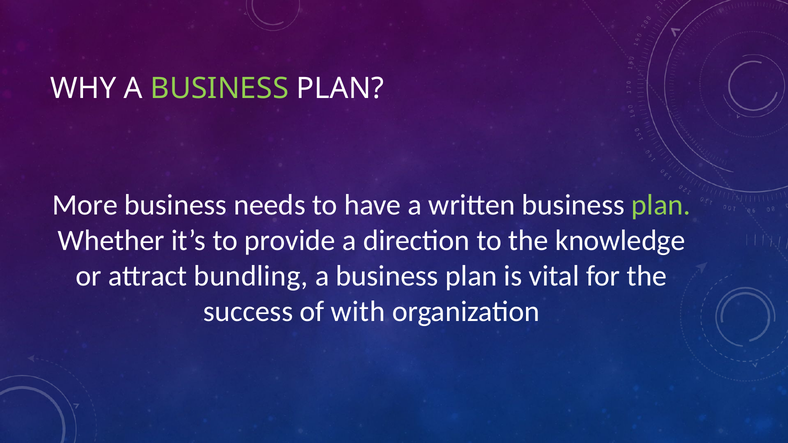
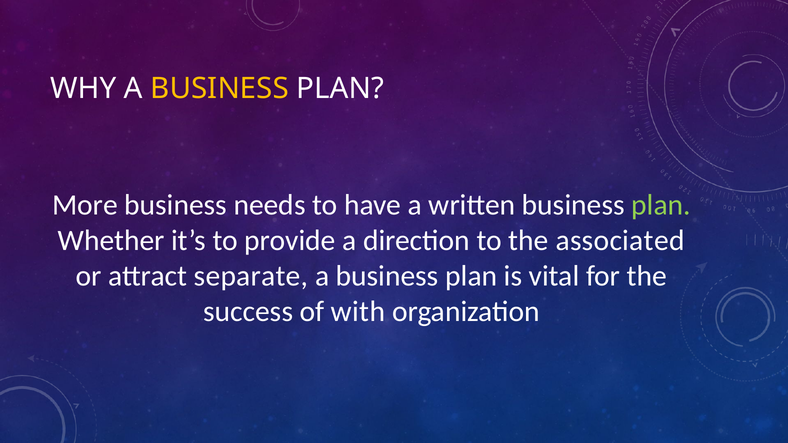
BUSINESS colour: light green -> yellow (220, 89)
knowledge: knowledge -> associated (620, 241)
bundling: bundling -> separate (251, 276)
